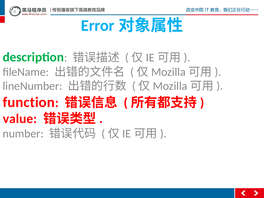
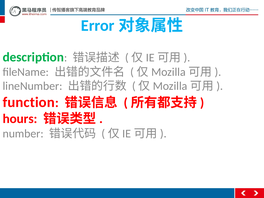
value: value -> hours (20, 119)
